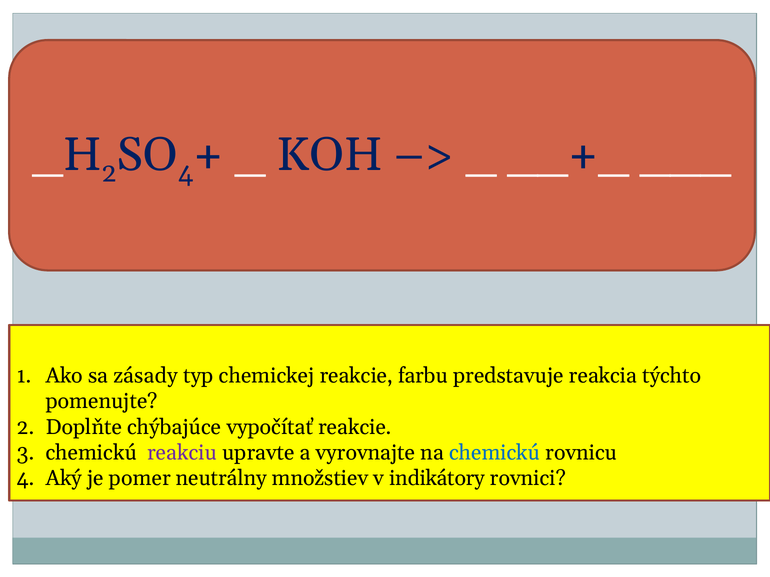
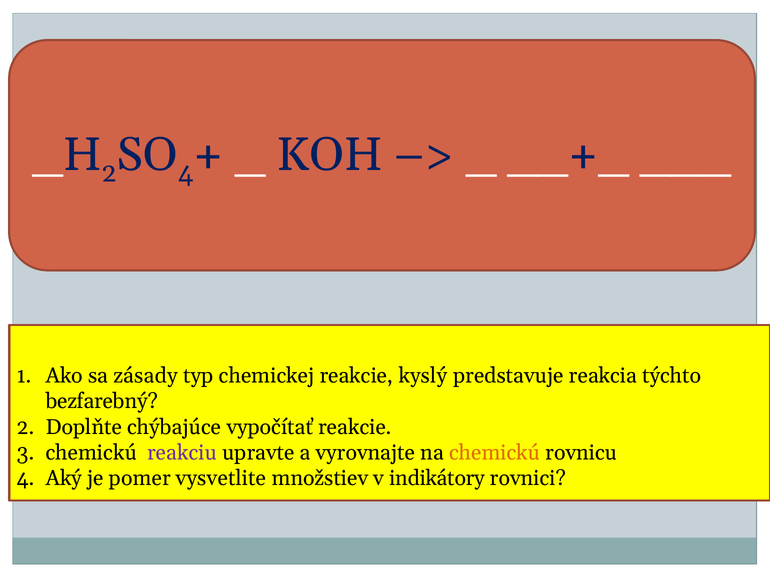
farbu: farbu -> kyslý (423, 376)
pomenujte: pomenujte -> bezfarebný (102, 402)
chemickú colour: blue -> orange (495, 453)
neutrálny: neutrálny -> vysvetlite (221, 479)
